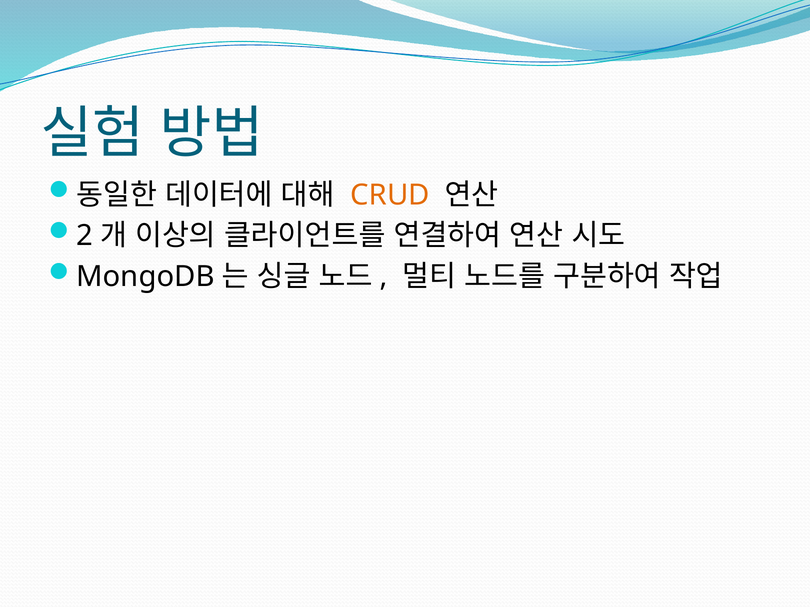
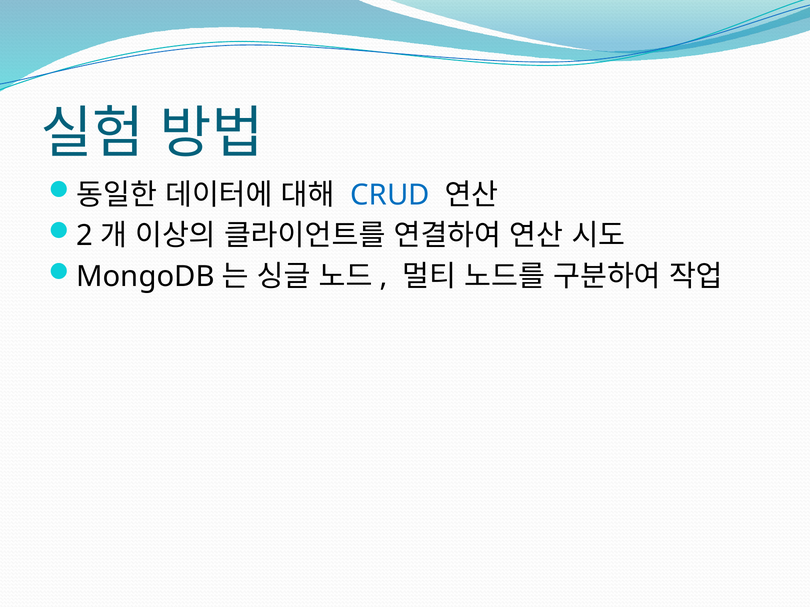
CRUD colour: orange -> blue (390, 195)
